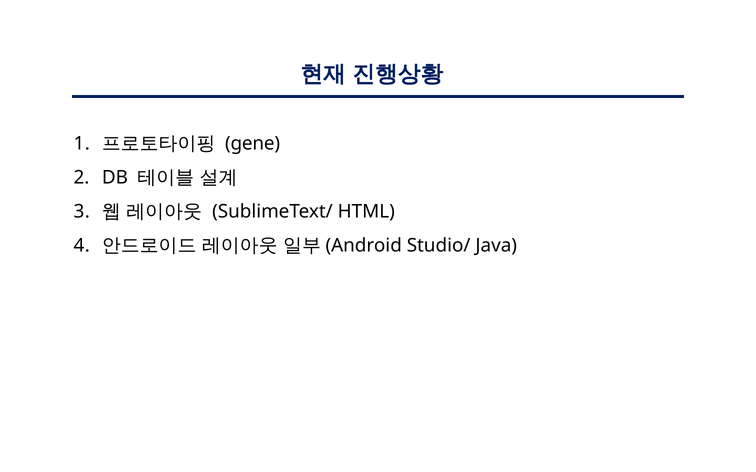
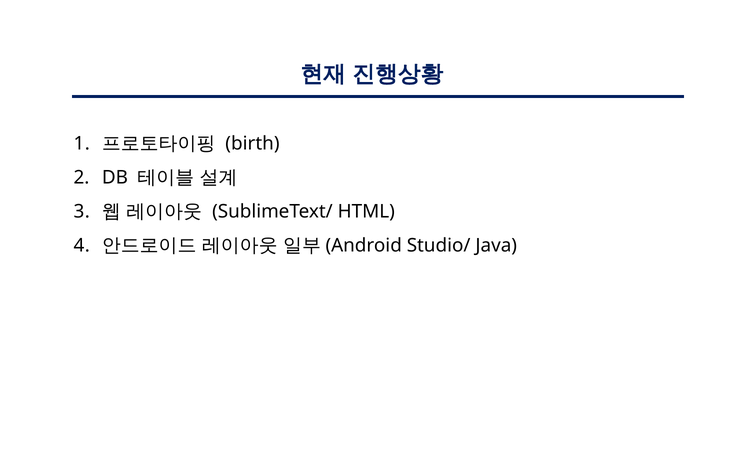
gene: gene -> birth (252, 144)
